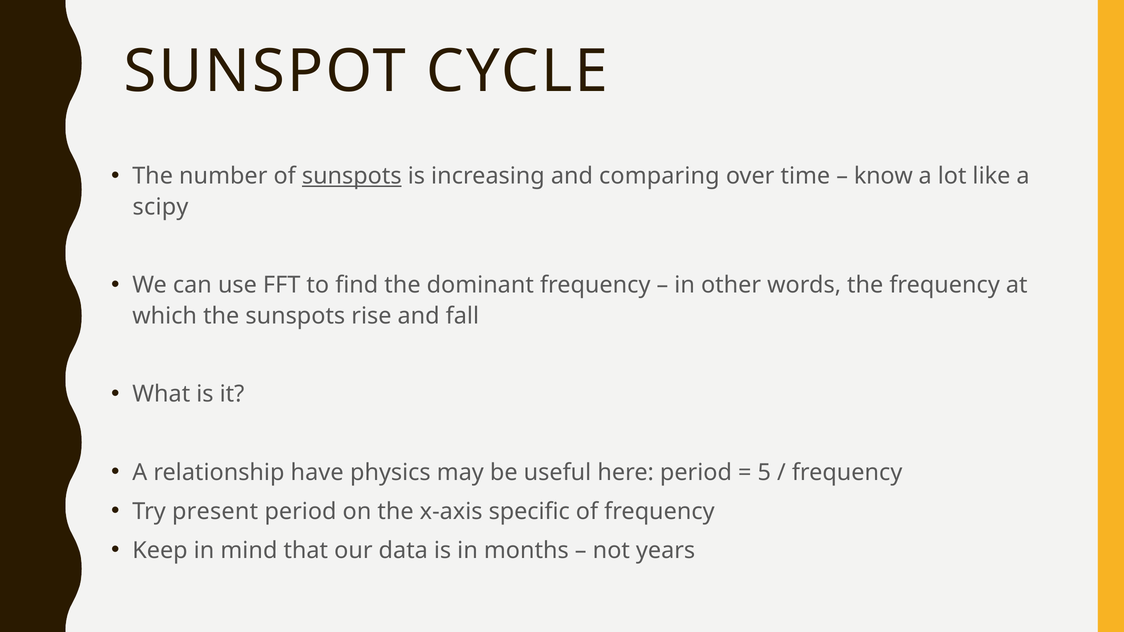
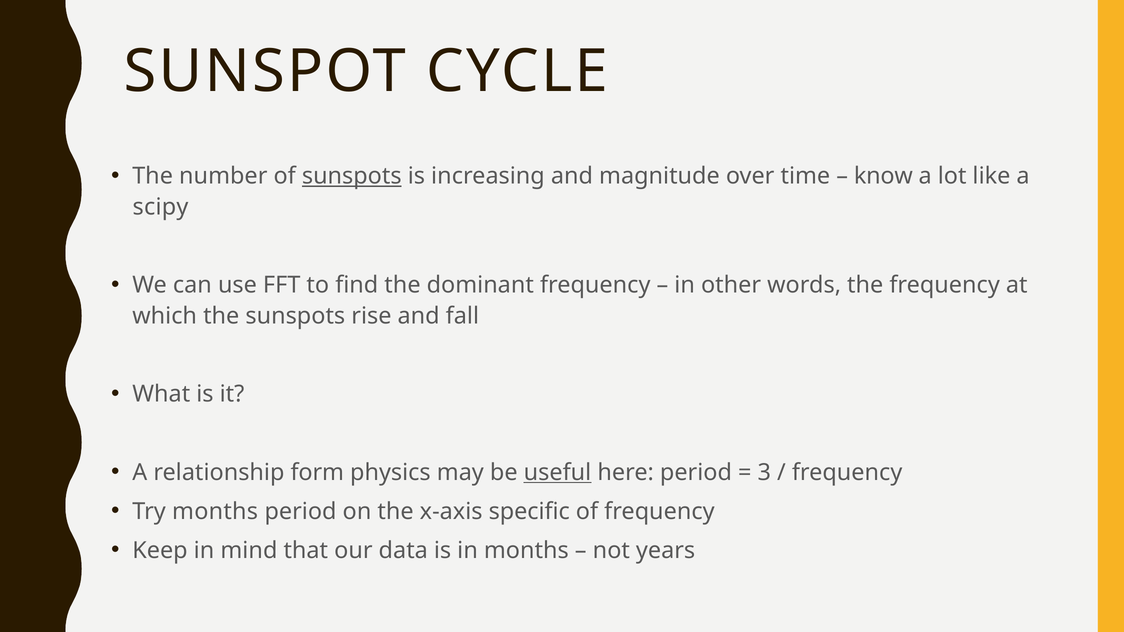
comparing: comparing -> magnitude (659, 176)
have: have -> form (317, 473)
useful underline: none -> present (557, 473)
5: 5 -> 3 (764, 473)
Try present: present -> months (215, 512)
